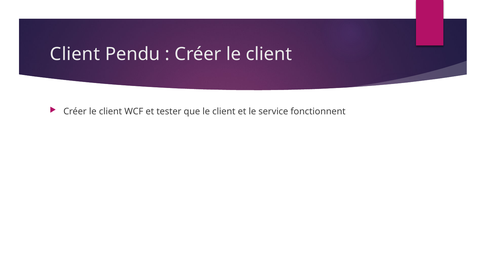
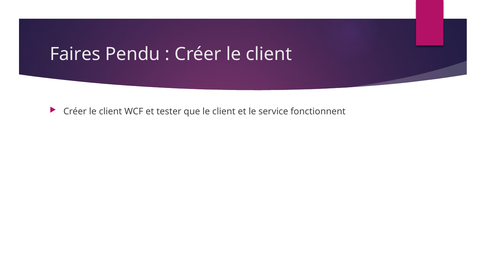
Client: Client -> Faires (75, 54)
